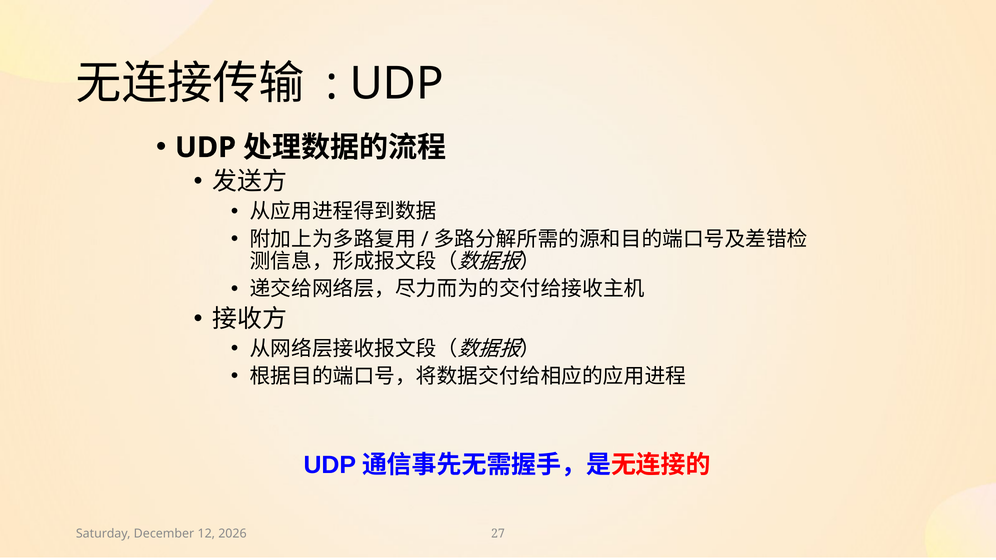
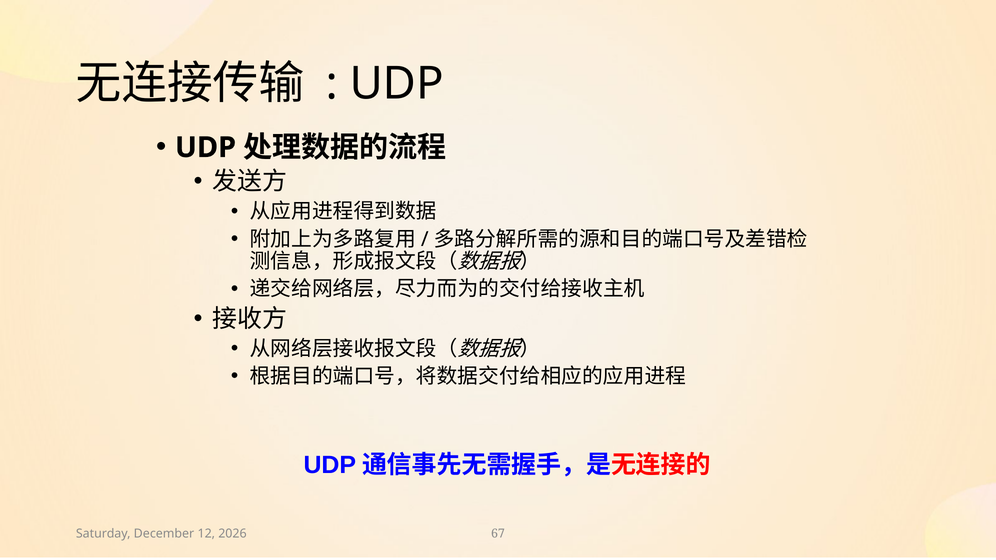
27: 27 -> 67 (498, 534)
